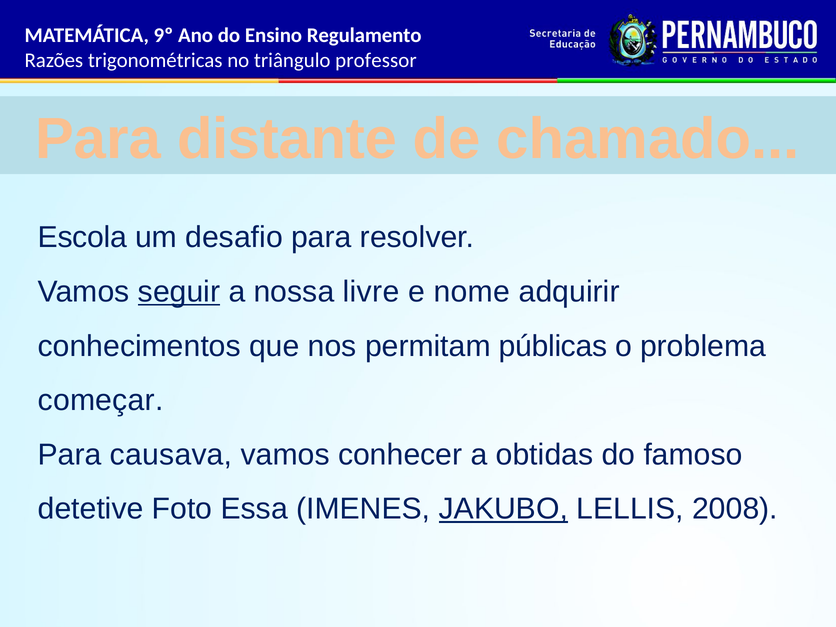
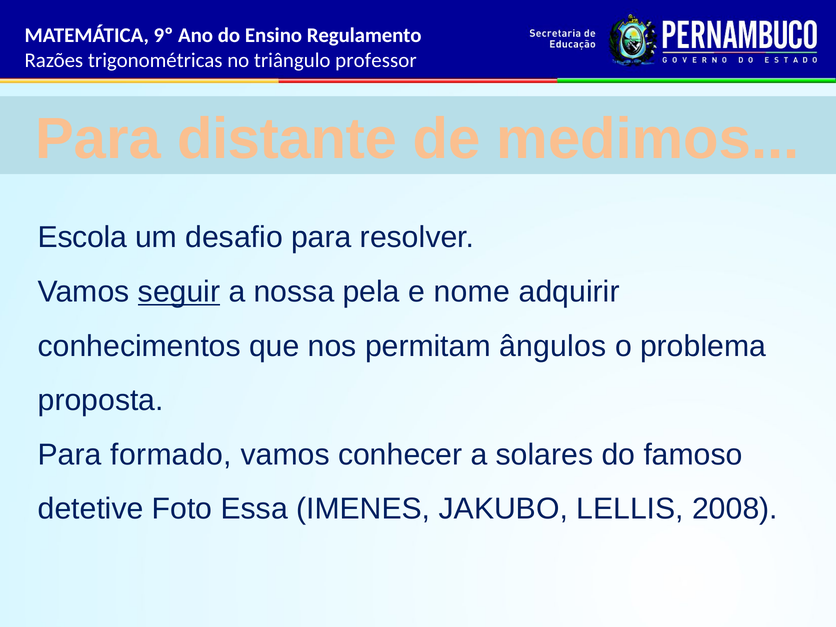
chamado: chamado -> medimos (648, 139)
livre: livre -> pela (371, 292)
públicas: públicas -> ângulos (553, 346)
começar: começar -> proposta (101, 400)
causava: causava -> formado (171, 455)
obtidas: obtidas -> solares (545, 455)
JAKUBO underline: present -> none (503, 509)
